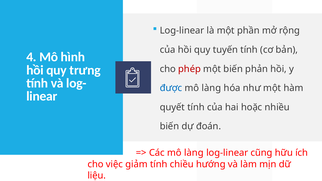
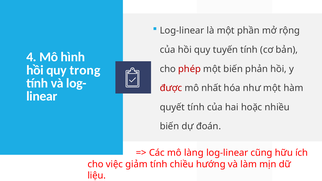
trưng: trưng -> trong (85, 70)
được colour: blue -> red (171, 88)
làng: làng -> nhất (211, 88)
